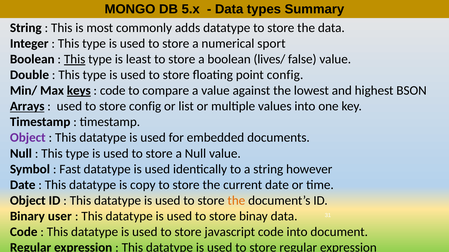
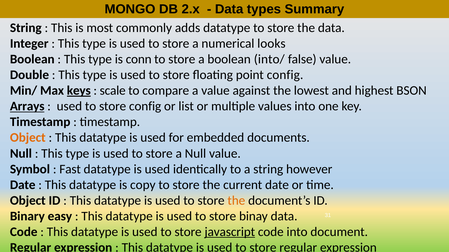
5.x: 5.x -> 2.x (191, 9)
sport: sport -> looks (271, 44)
This underline: present -> none (75, 59)
least: least -> conn (139, 59)
lives/: lives/ -> into/ (269, 59)
code: code -> scale (113, 91)
Object colour: purple -> orange (28, 138)
user: user -> easy (60, 217)
javascript underline: none -> present (230, 232)
